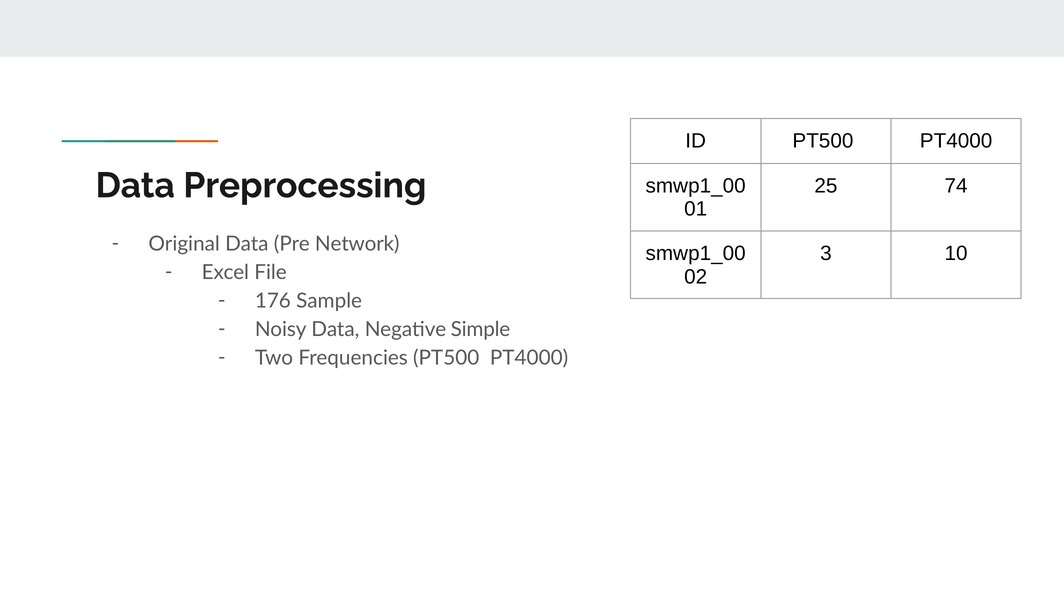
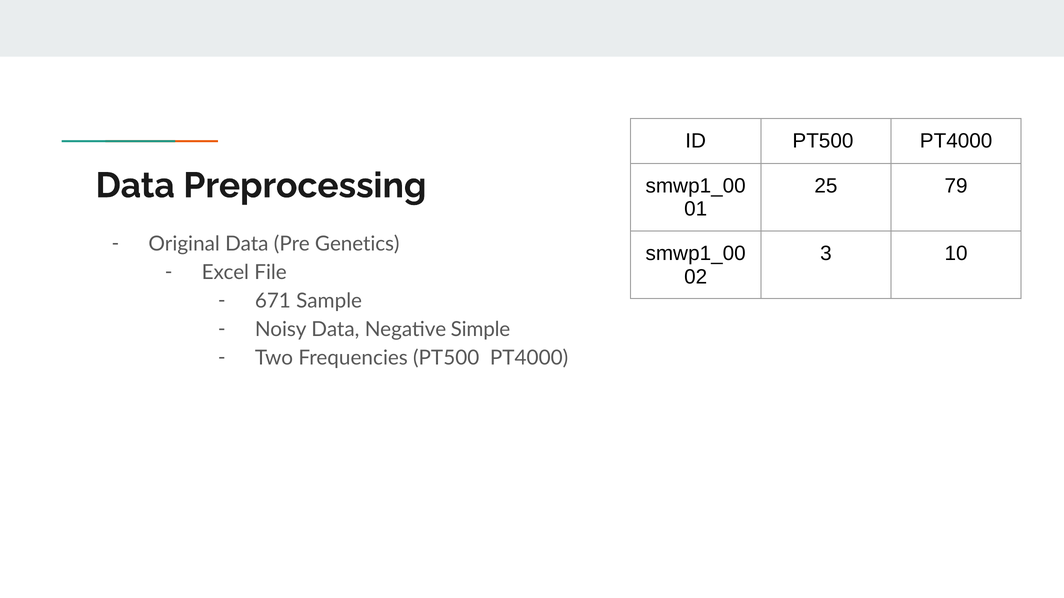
74: 74 -> 79 (956, 186)
Network: Network -> Genetics (357, 244)
176: 176 -> 671 (273, 301)
